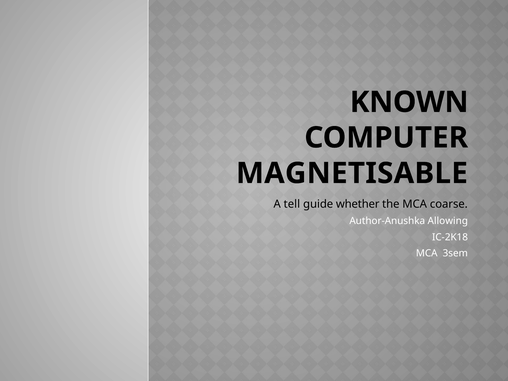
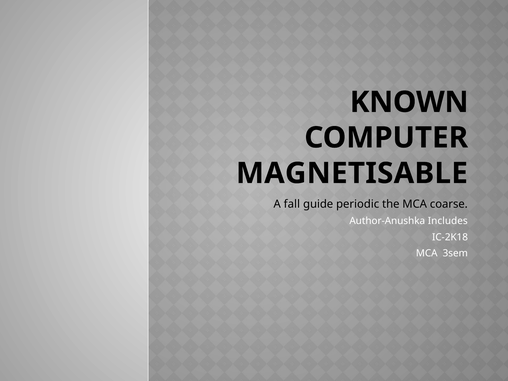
tell: tell -> fall (292, 204)
whether: whether -> periodic (358, 204)
Allowing: Allowing -> Includes (448, 221)
